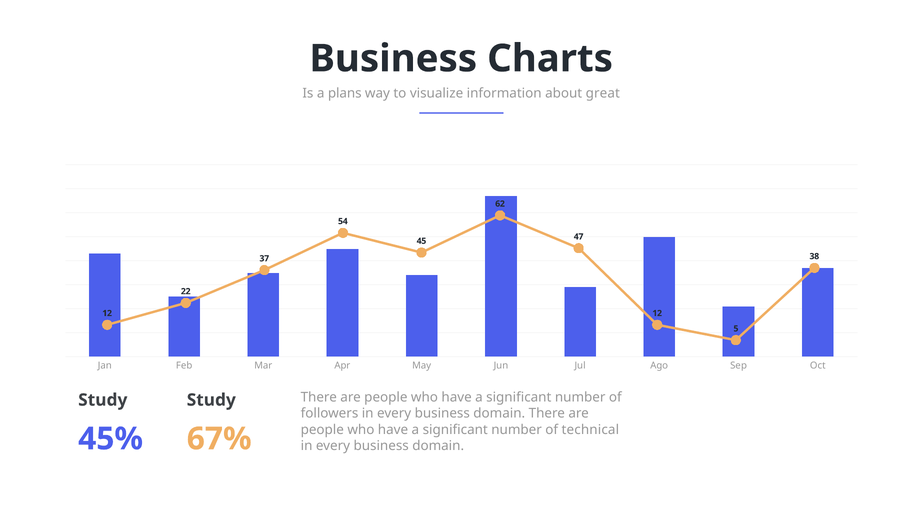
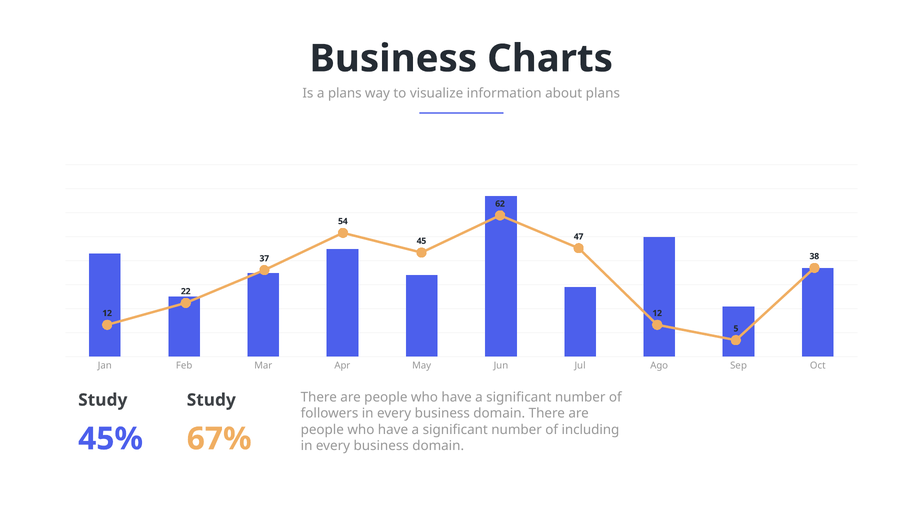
about great: great -> plans (603, 93)
technical: technical -> including (590, 430)
